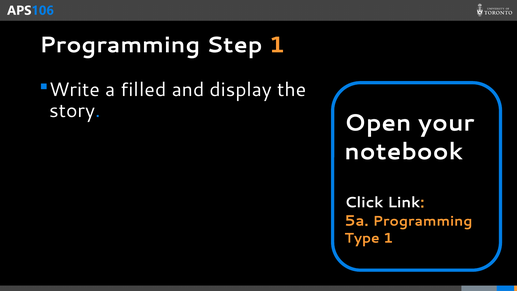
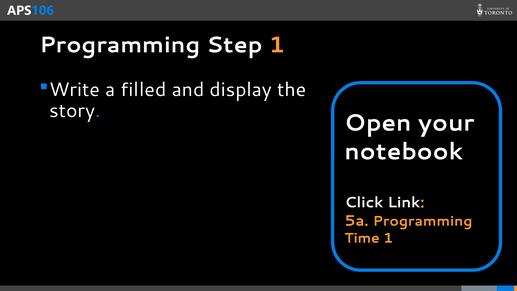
Type: Type -> Time (362, 238)
